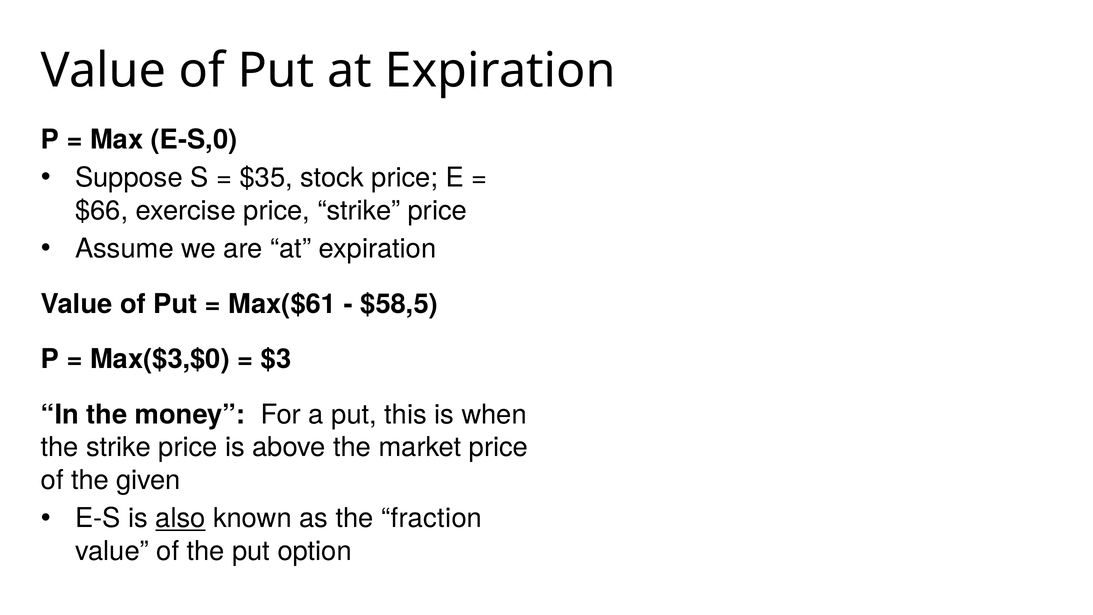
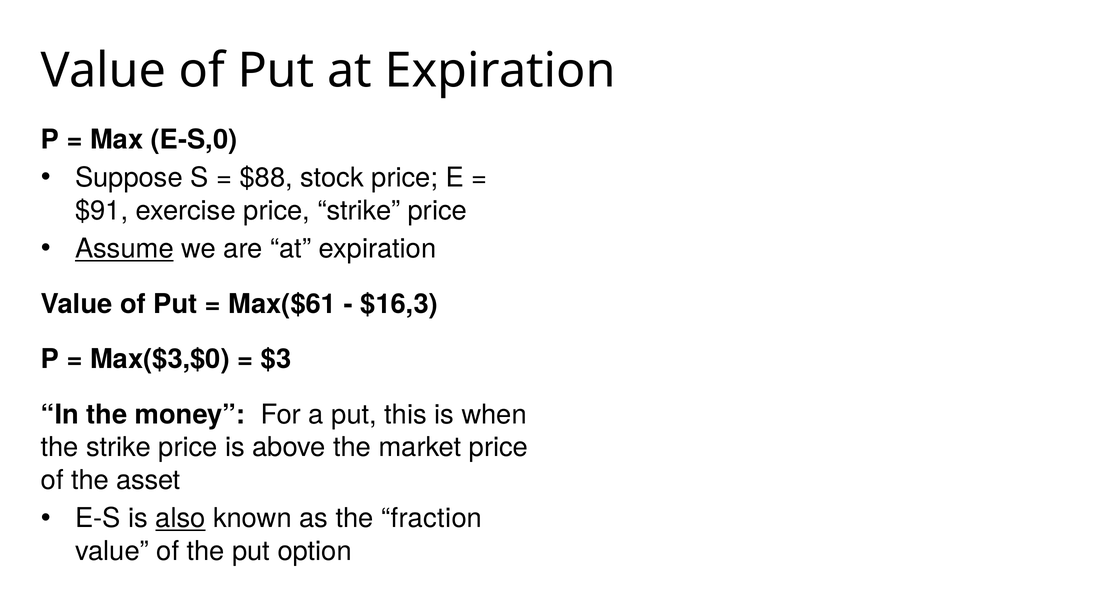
$35: $35 -> $88 (266, 178)
$66: $66 -> $91 (102, 211)
Assume underline: none -> present (124, 249)
$58,5: $58,5 -> $16,3 (399, 304)
given: given -> asset (148, 480)
